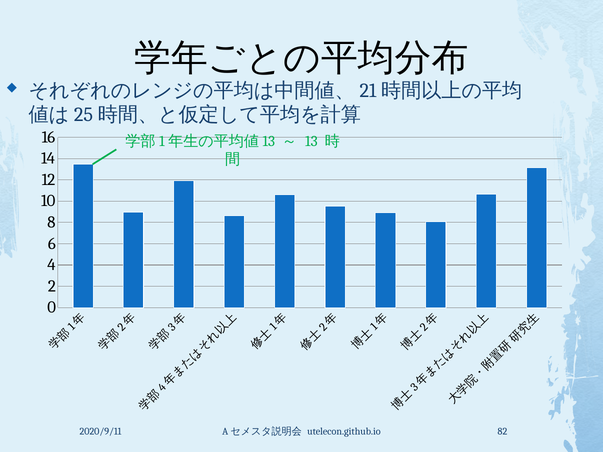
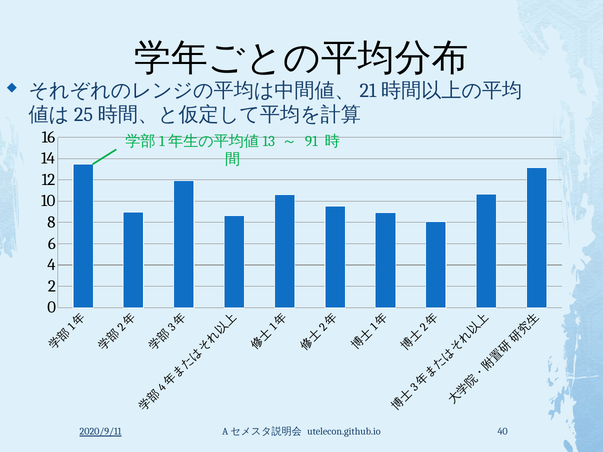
13: 13 -> 91 (311, 142)
2020/9/11 underline: none -> present (100, 432)
82: 82 -> 40 (503, 432)
